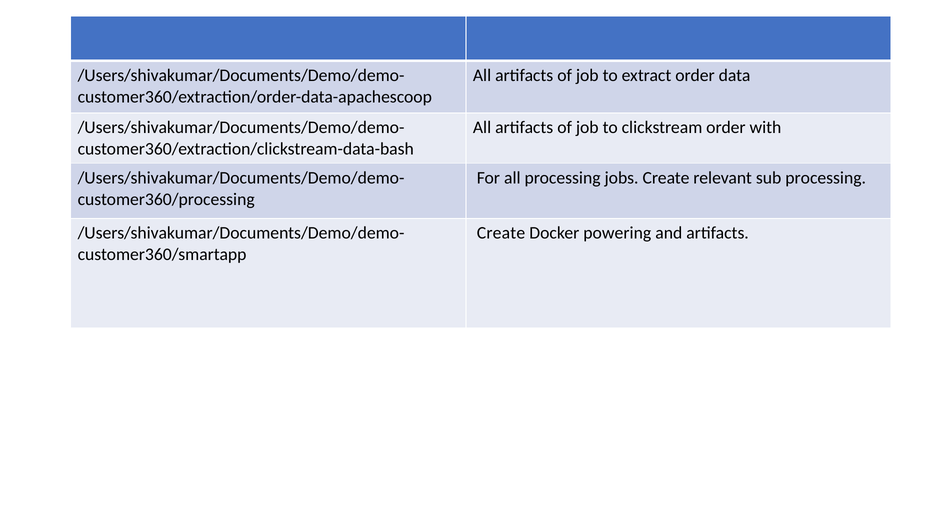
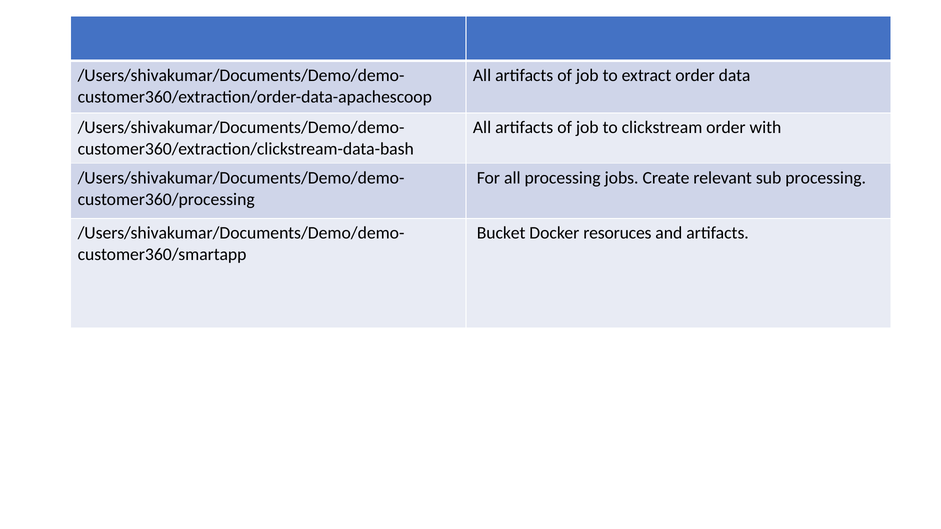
Create: Create -> Bucket (501, 233)
powering: powering -> resoruces (617, 233)
